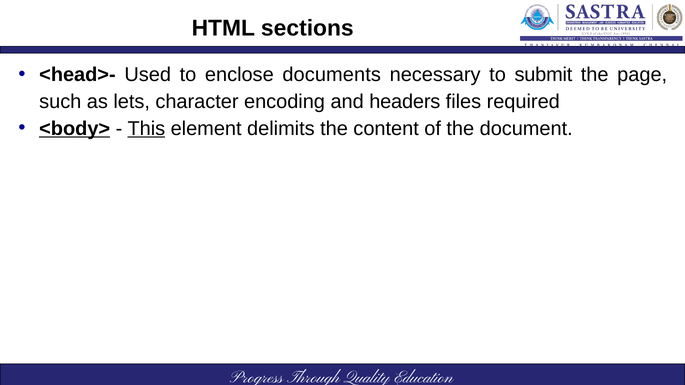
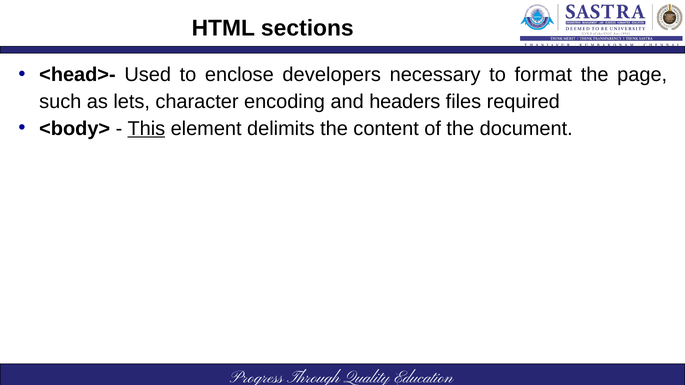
documents: documents -> developers (332, 75)
submit: submit -> format (543, 75)
<body> underline: present -> none (75, 129)
